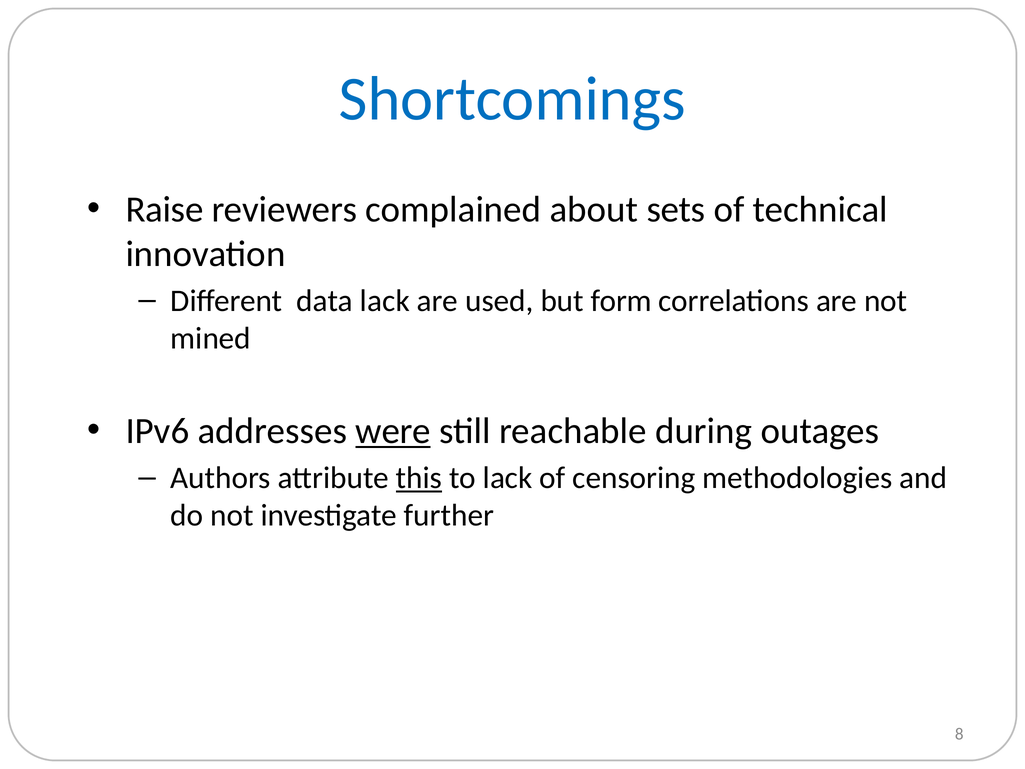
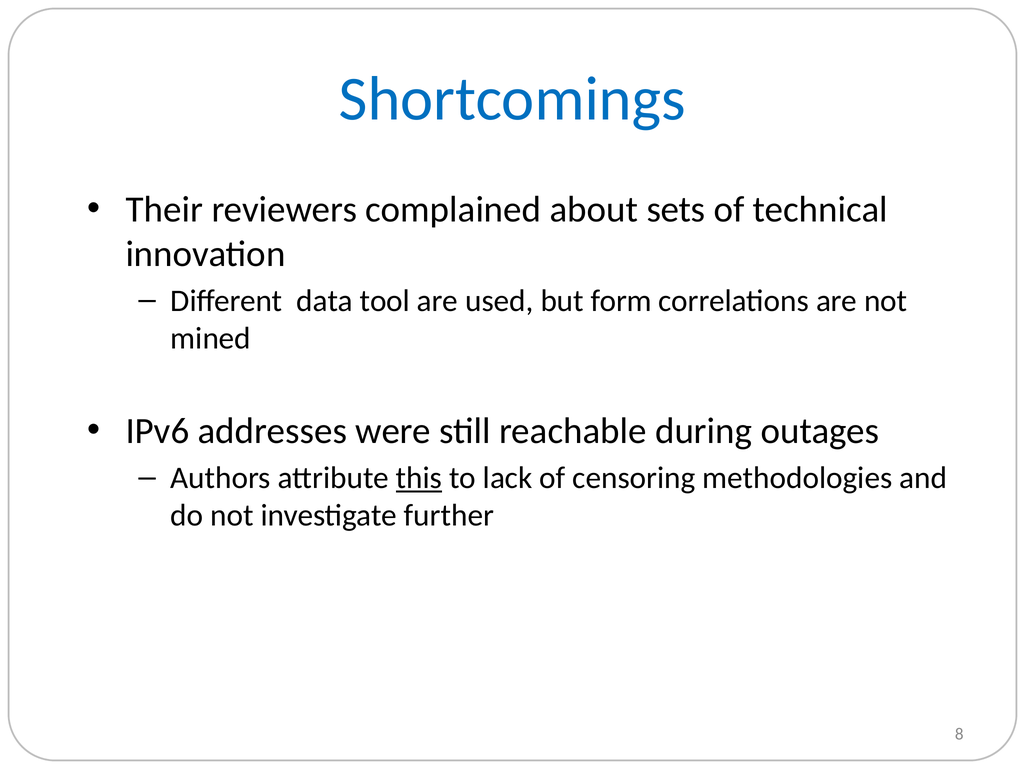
Raise: Raise -> Their (164, 209)
data lack: lack -> tool (385, 301)
were underline: present -> none (393, 431)
